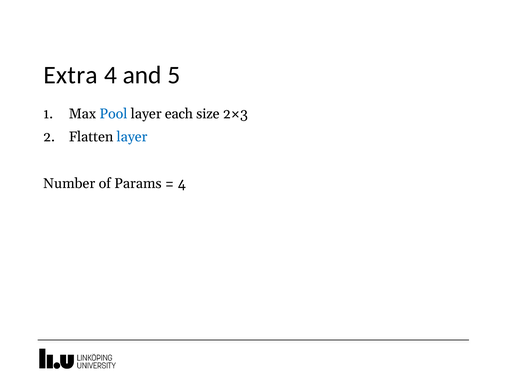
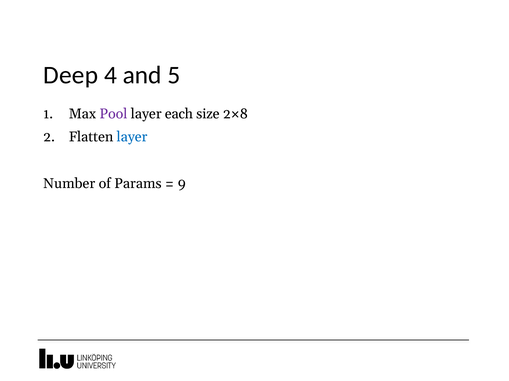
Extra: Extra -> Deep (71, 75)
Pool colour: blue -> purple (113, 114)
2×3: 2×3 -> 2×8 (236, 114)
4: 4 -> 9 (182, 184)
